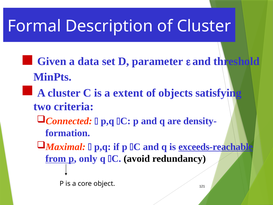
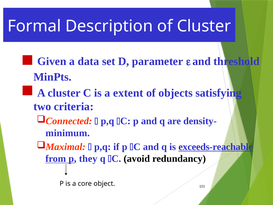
formation: formation -> minimum (68, 133)
only: only -> they (88, 158)
